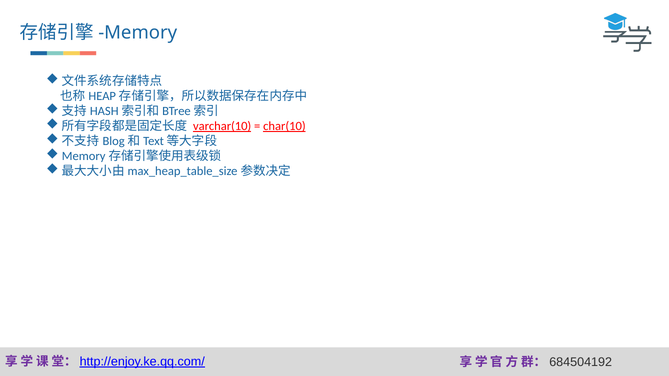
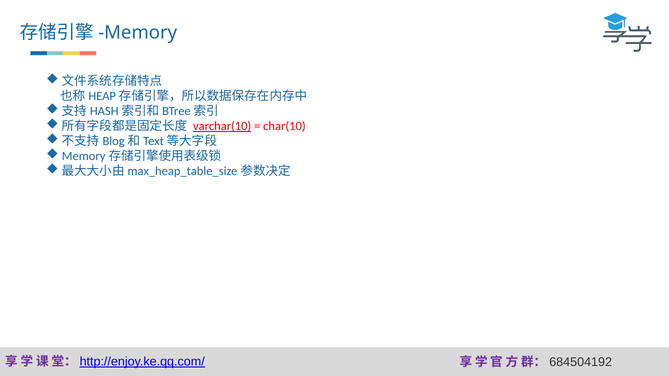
char(10 underline: present -> none (284, 126)
